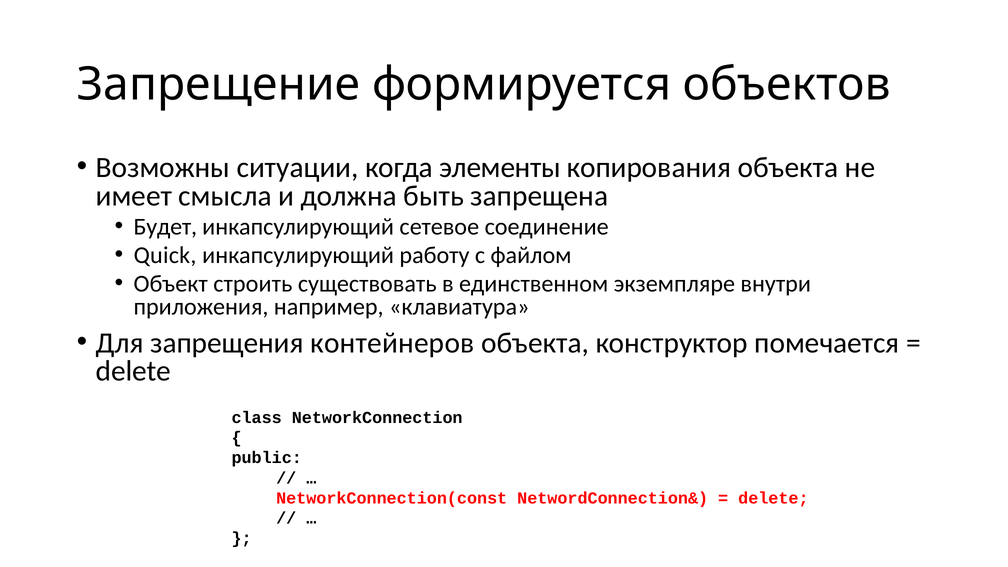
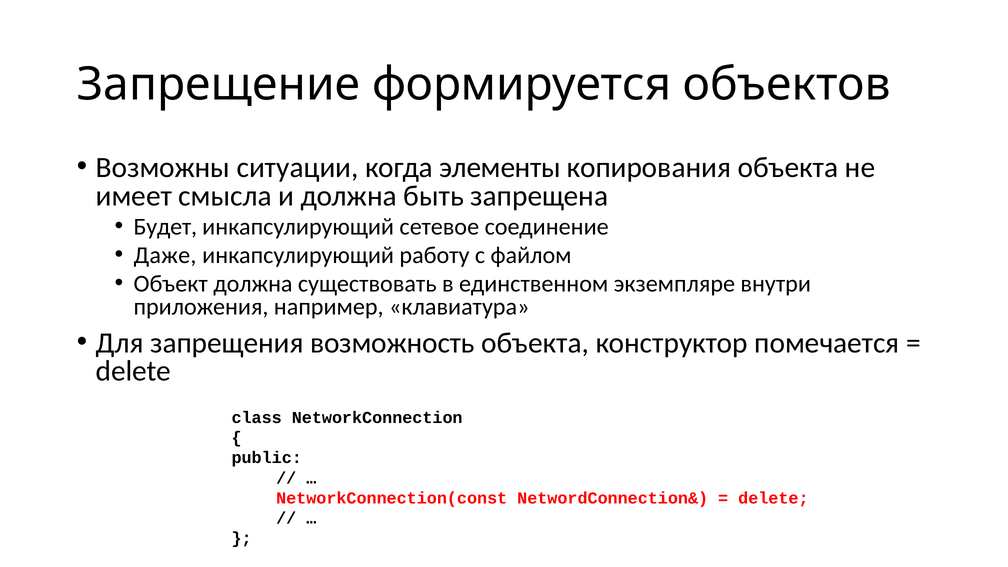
Quick: Quick -> Даже (165, 255)
Объект строить: строить -> должна (253, 284)
контейнеров: контейнеров -> возможность (392, 343)
